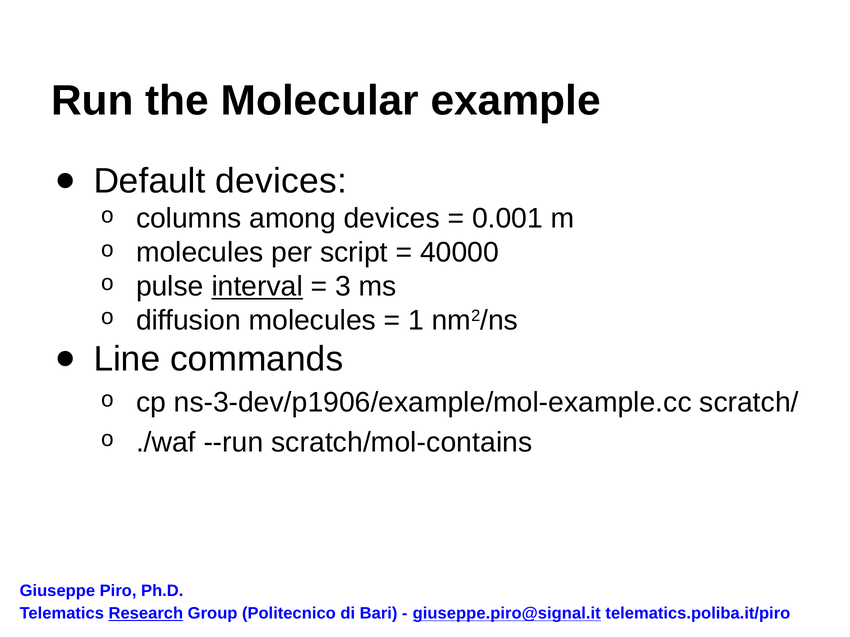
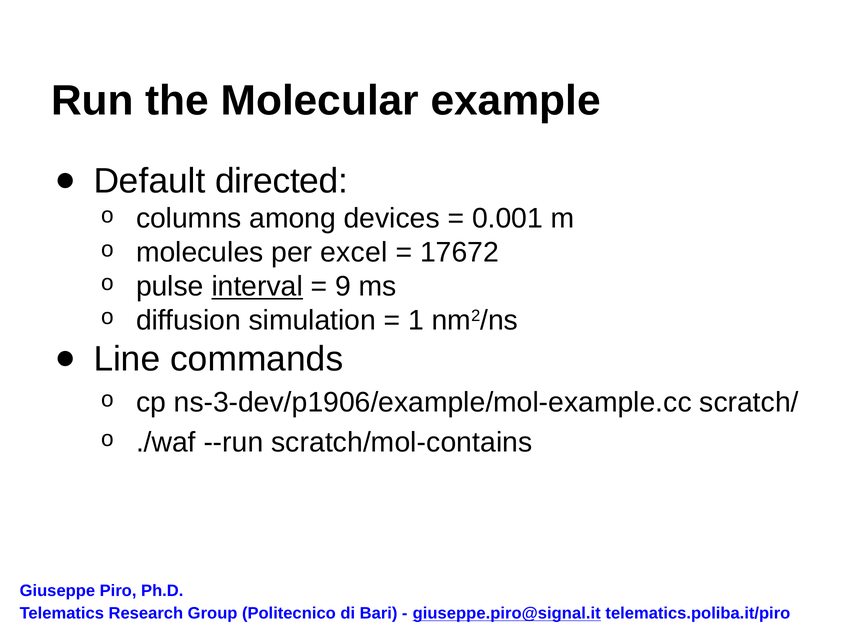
Default devices: devices -> directed (281, 181)
script: script -> excel (354, 253)
40000: 40000 -> 17672 (459, 253)
3: 3 -> 9 (343, 287)
diffusion molecules: molecules -> simulation (312, 321)
Research underline: present -> none (146, 614)
